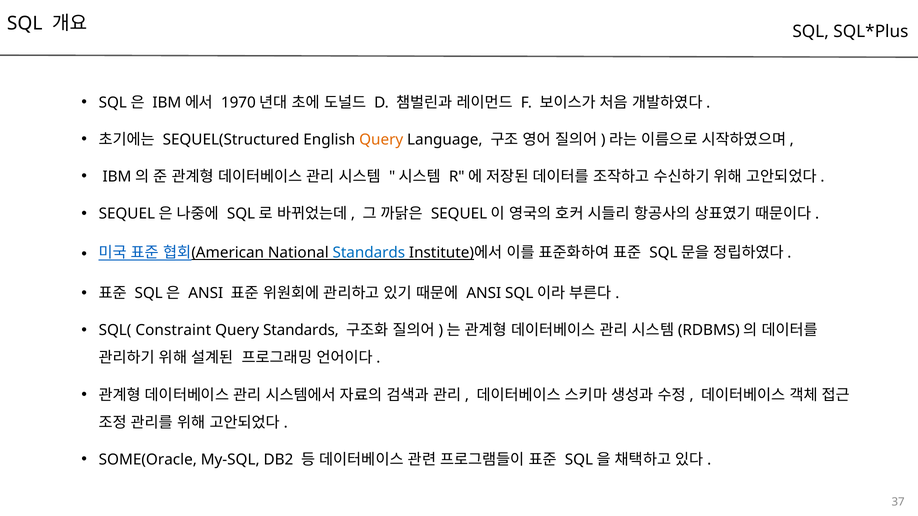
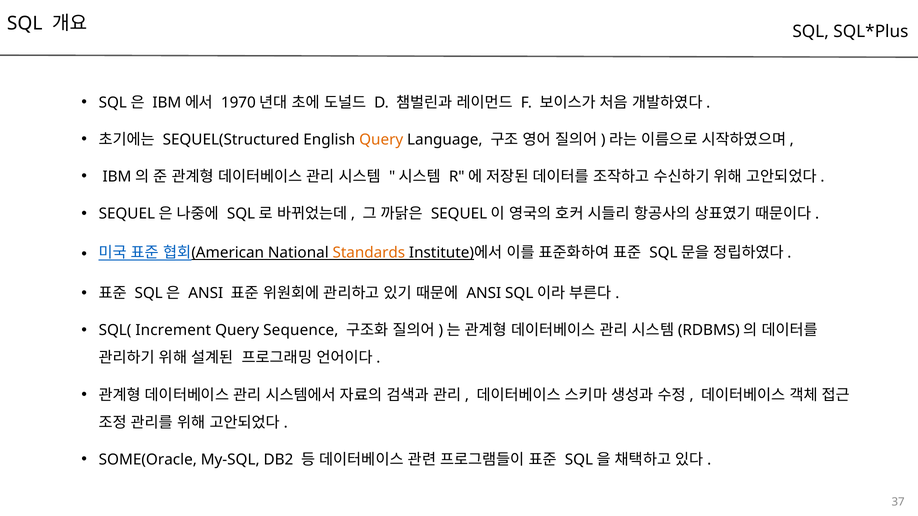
Standards colour: blue -> orange (369, 253)
Constraint: Constraint -> Increment (173, 331)
Query Standards: Standards -> Sequence (301, 331)
